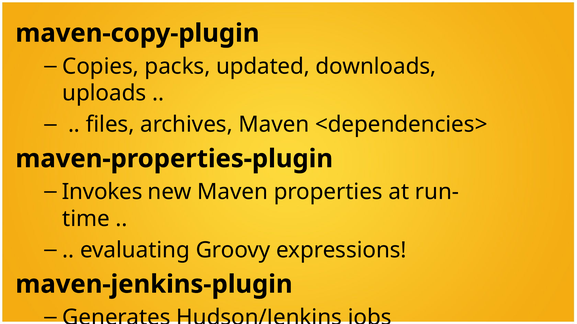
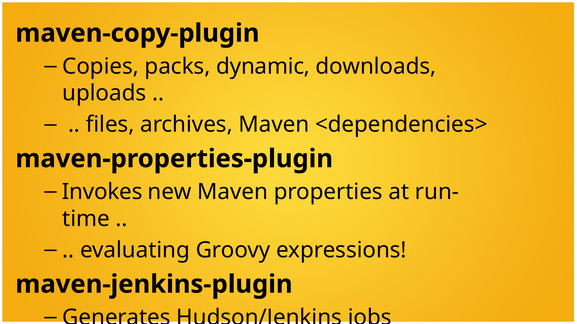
updated: updated -> dynamic (263, 66)
